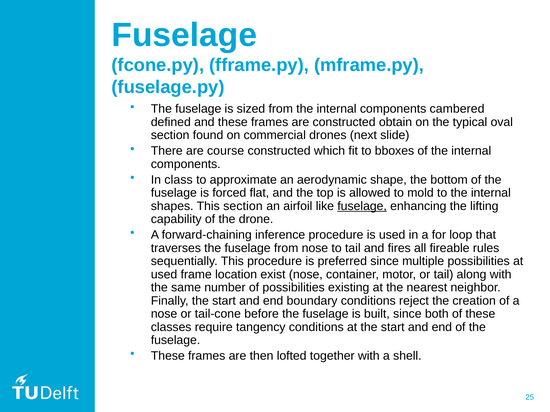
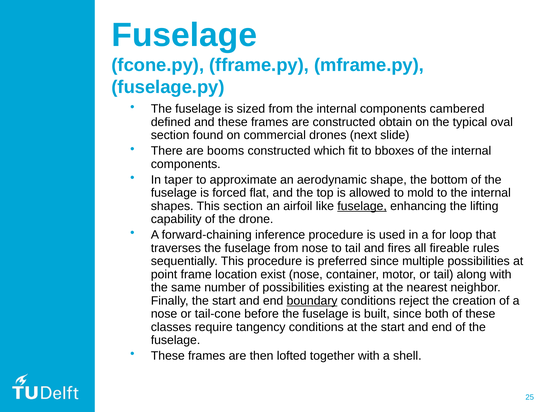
course: course -> booms (226, 151)
class: class -> taper (179, 180)
used: used -> point (164, 275)
boundary underline: none -> present (312, 301)
